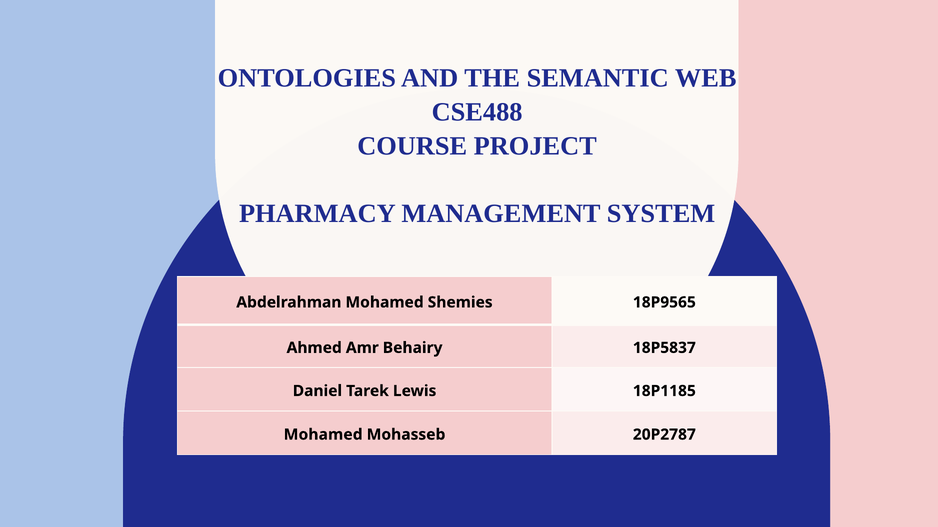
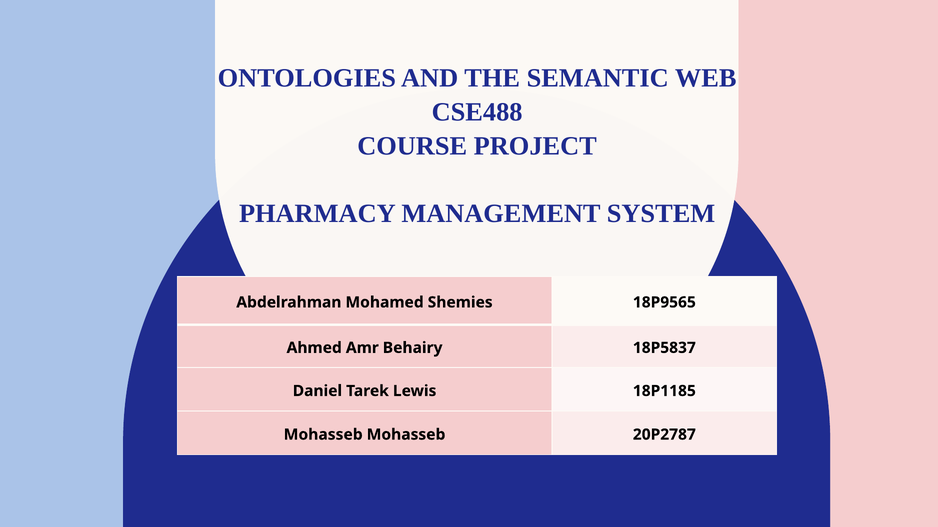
Mohamed: Mohamed -> Mohasseb (323, 435)
